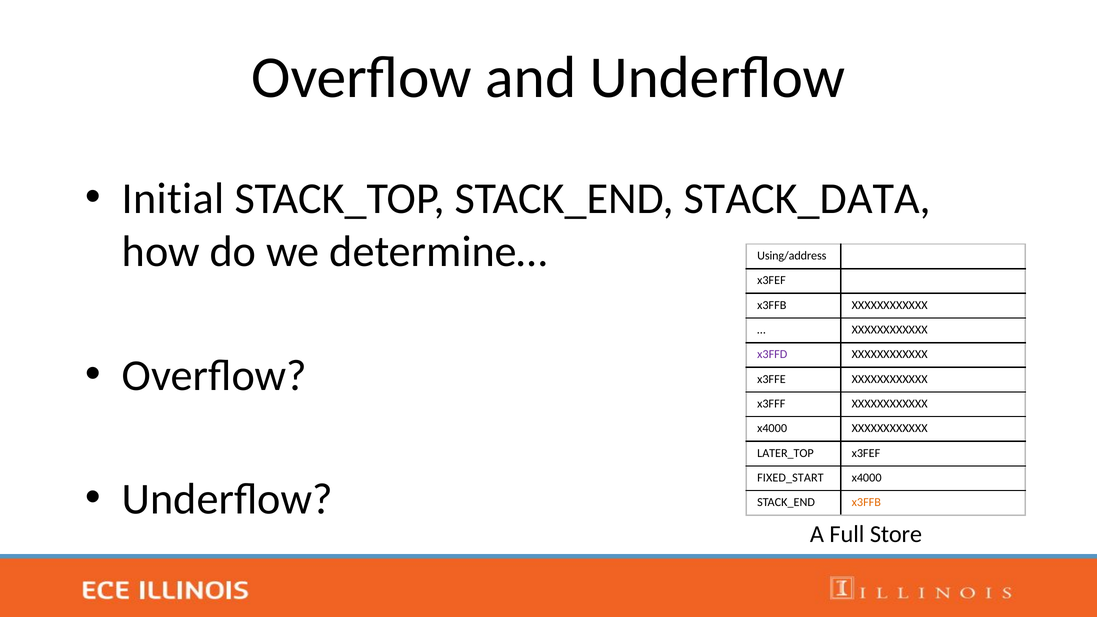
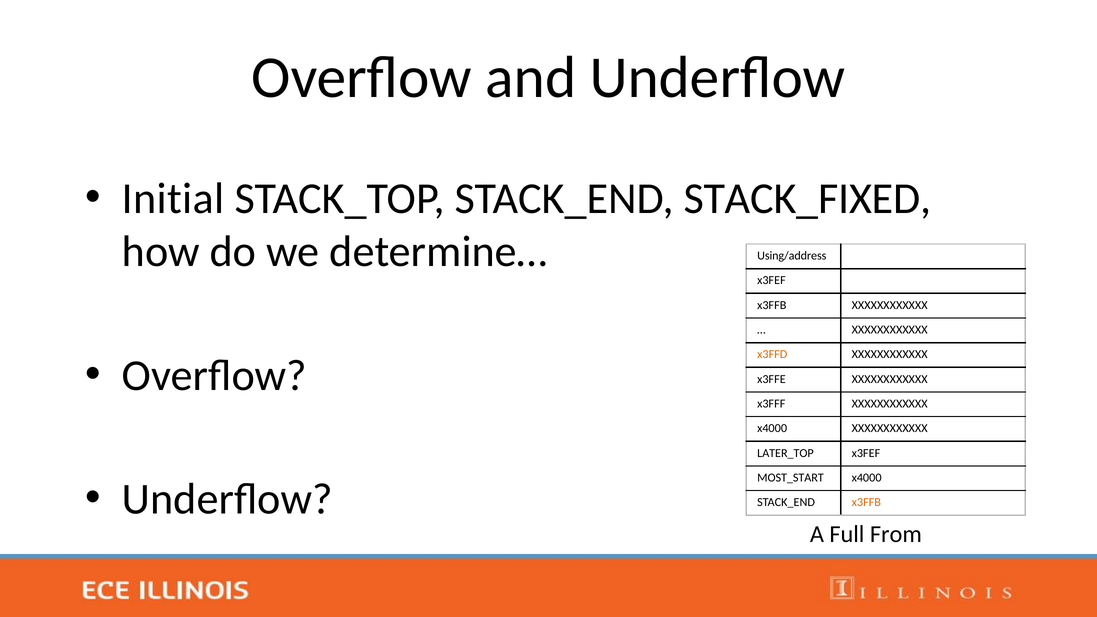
STACK_DATA: STACK_DATA -> STACK_FIXED (807, 199)
x3FFD colour: purple -> orange (772, 354)
FIXED_START: FIXED_START -> MOST_START (790, 478)
Store: Store -> From (896, 534)
